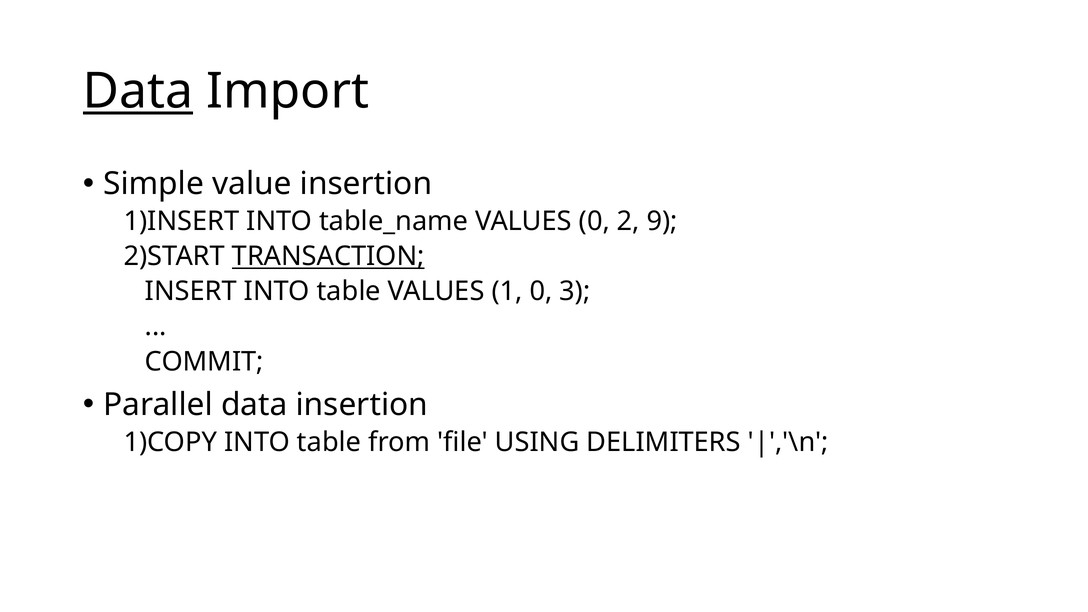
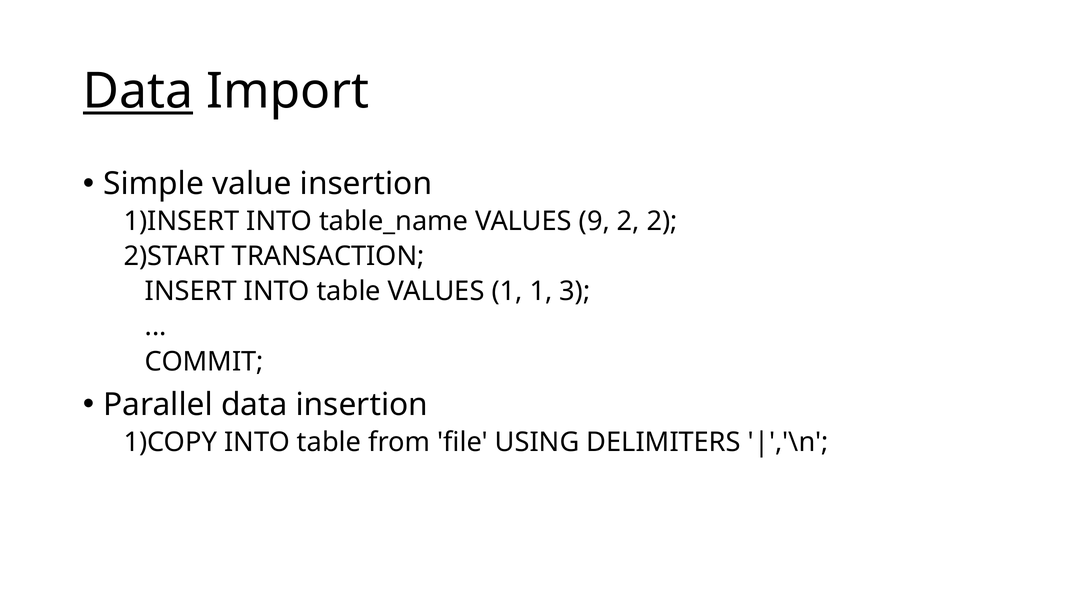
VALUES 0: 0 -> 9 (594, 221)
2 9: 9 -> 2 (662, 221)
TRANSACTION underline: present -> none (328, 256)
1 0: 0 -> 1 (541, 291)
